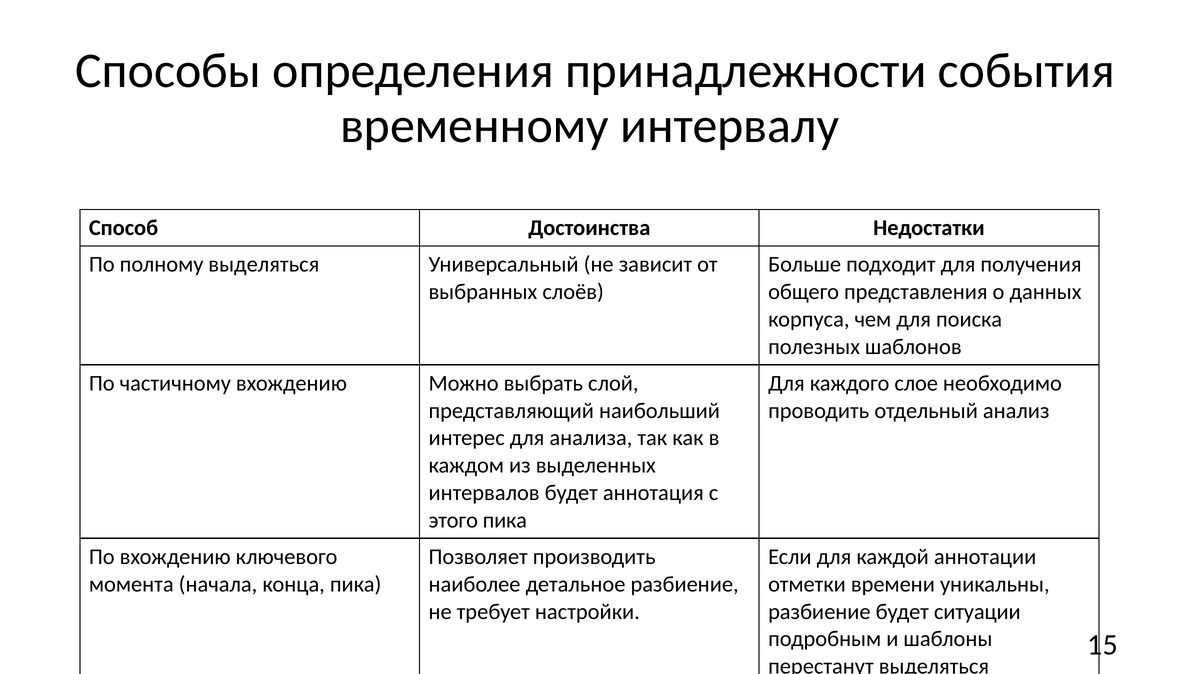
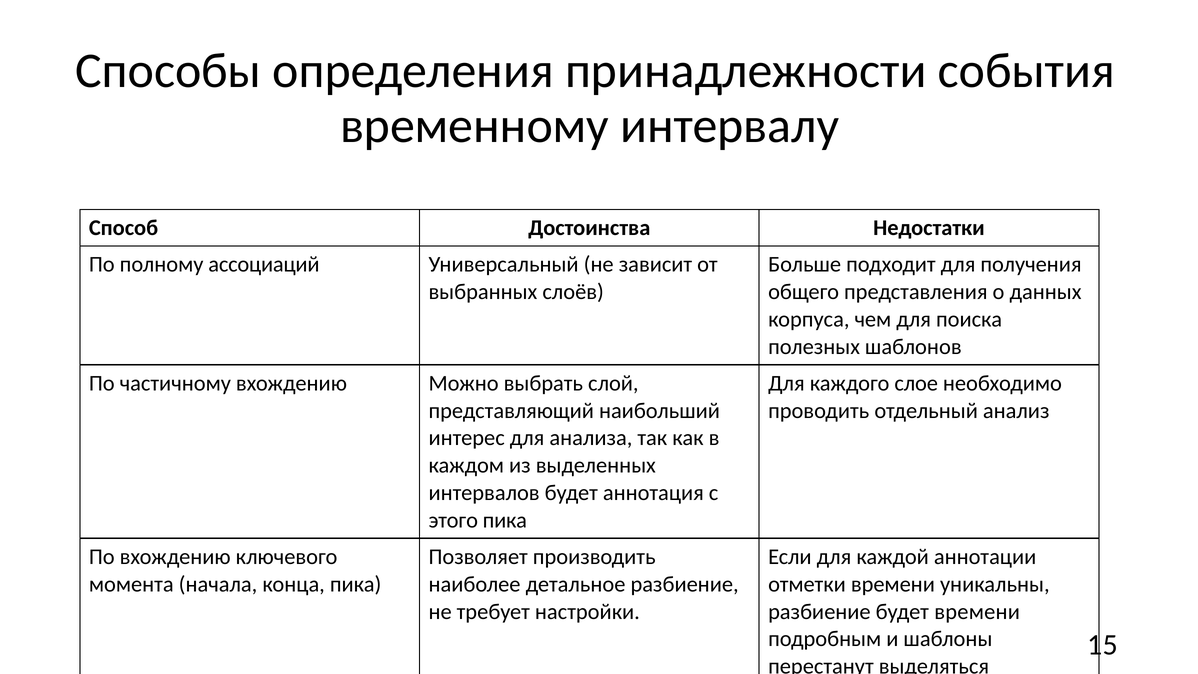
полному выделяться: выделяться -> ассоциаций (264, 264)
будет ситуации: ситуации -> времени (977, 611)
